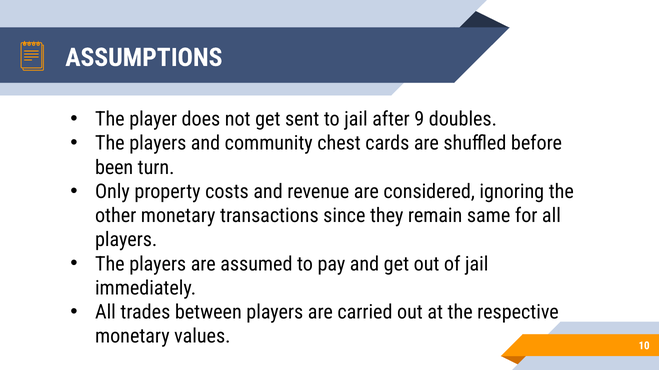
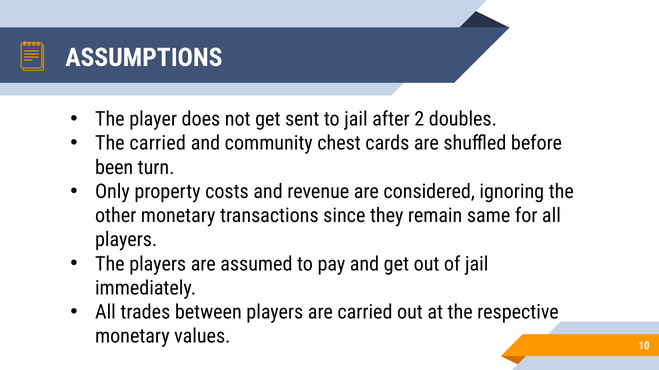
9: 9 -> 2 (419, 119)
players: players -> carried (158, 144)
